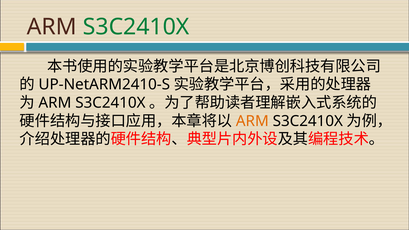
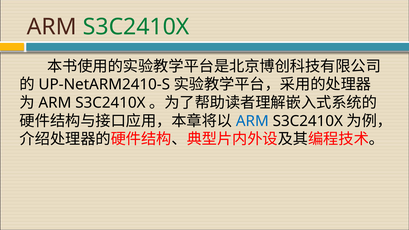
ARM colour: orange -> blue (252, 121)
